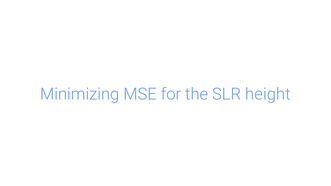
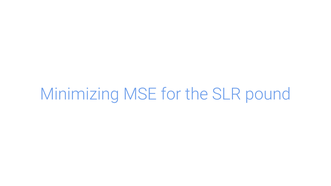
height: height -> pound (268, 94)
